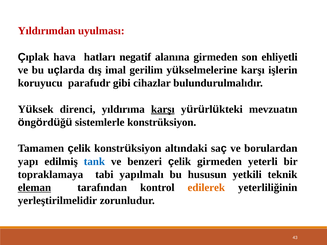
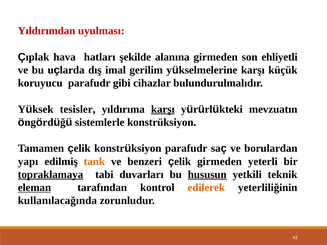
negatif: negatif -> şekilde (135, 57)
işlerin: işlerin -> küçük (283, 70)
direnci: direnci -> tesisler (78, 109)
konstrüksiyon altındaki: altındaki -> parafudr (186, 149)
tank colour: blue -> orange (94, 162)
topraklamaya underline: none -> present (51, 175)
yapılmalı: yapılmalı -> duvarları (142, 175)
hususun underline: none -> present (207, 175)
yerleştirilmelidir: yerleştirilmelidir -> kullanılacağında (57, 201)
